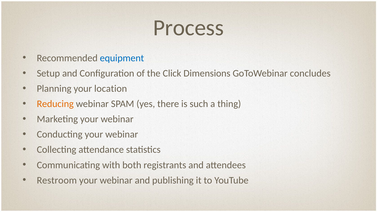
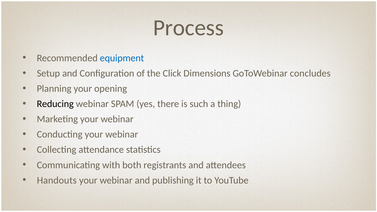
location: location -> opening (111, 89)
Reducing colour: orange -> black (55, 104)
Restroom: Restroom -> Handouts (57, 180)
